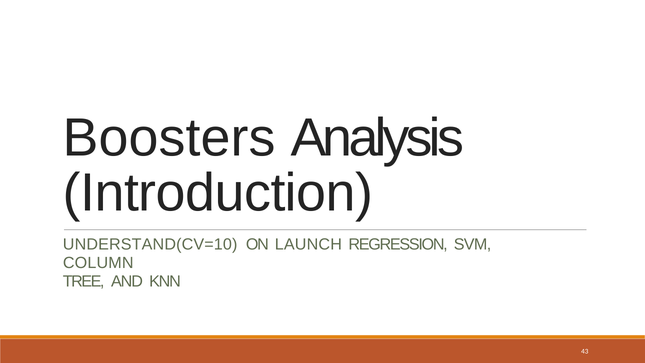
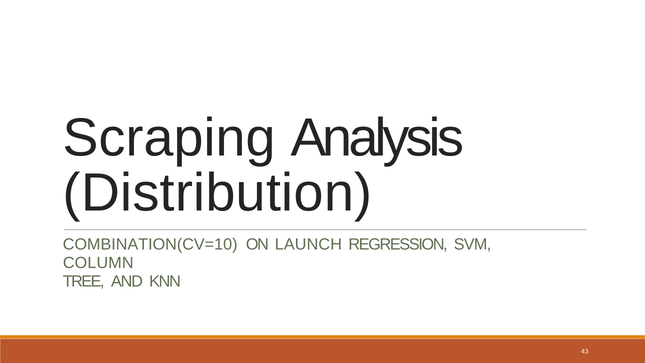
Boosters: Boosters -> Scraping (169, 138)
Introduction: Introduction -> Distribution (218, 193)
UNDERSTAND(CV=10: UNDERSTAND(CV=10 -> COMBINATION(CV=10 (150, 244)
